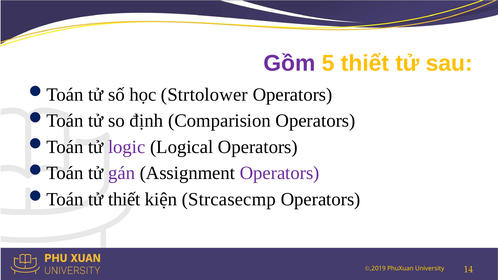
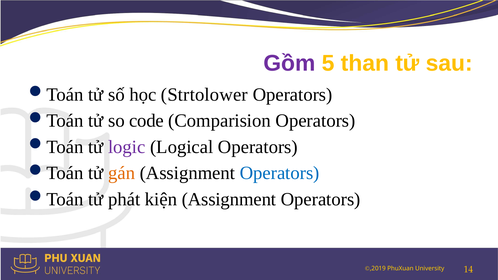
5 thiết: thiết -> than (365, 63)
định: định -> code (147, 121)
gán colour: purple -> orange (122, 173)
Operators colour: purple -> blue (280, 173)
tử thiết: thiết -> phát (124, 199)
kiện Strcasecmp: Strcasecmp -> Assignment (229, 199)
